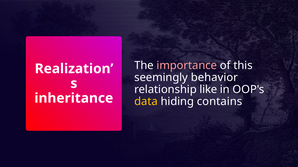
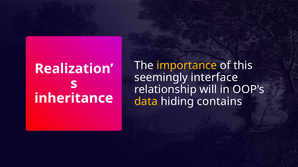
importance colour: pink -> yellow (187, 66)
behavior: behavior -> interface (214, 78)
like: like -> will (208, 90)
